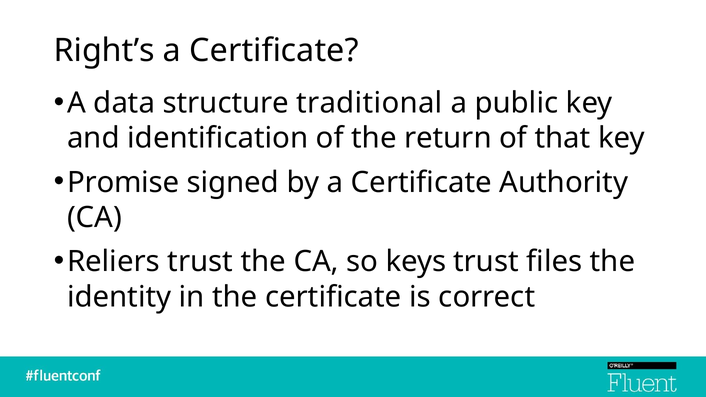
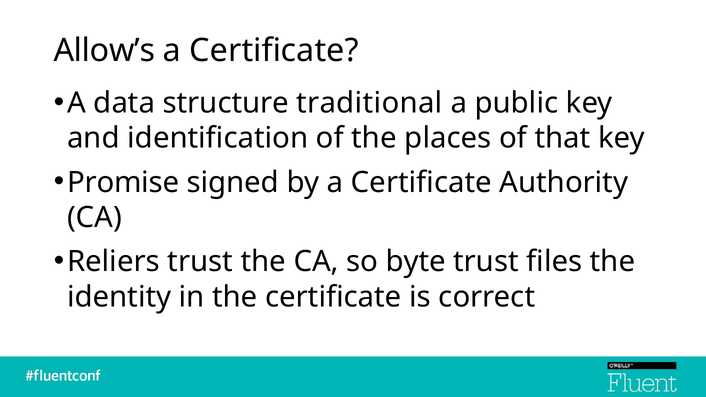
Right’s: Right’s -> Allow’s (104, 51)
return: return -> places (448, 138)
keys: keys -> byte (416, 262)
